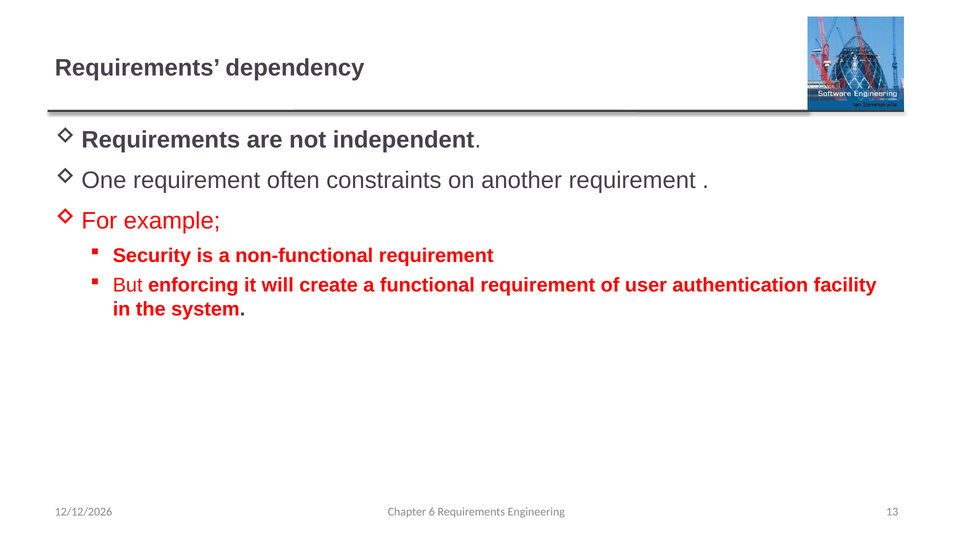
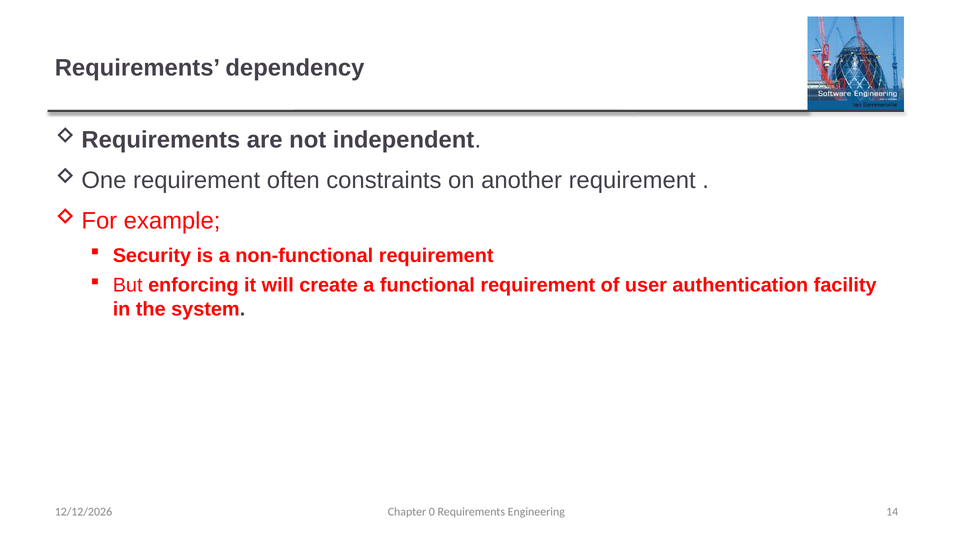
6: 6 -> 0 (432, 512)
13: 13 -> 14 (892, 512)
